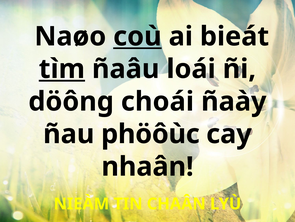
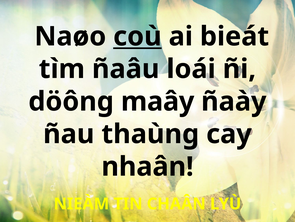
tìm underline: present -> none (62, 69)
choái: choái -> maây (158, 101)
phöôùc: phöôùc -> thaùng (150, 134)
